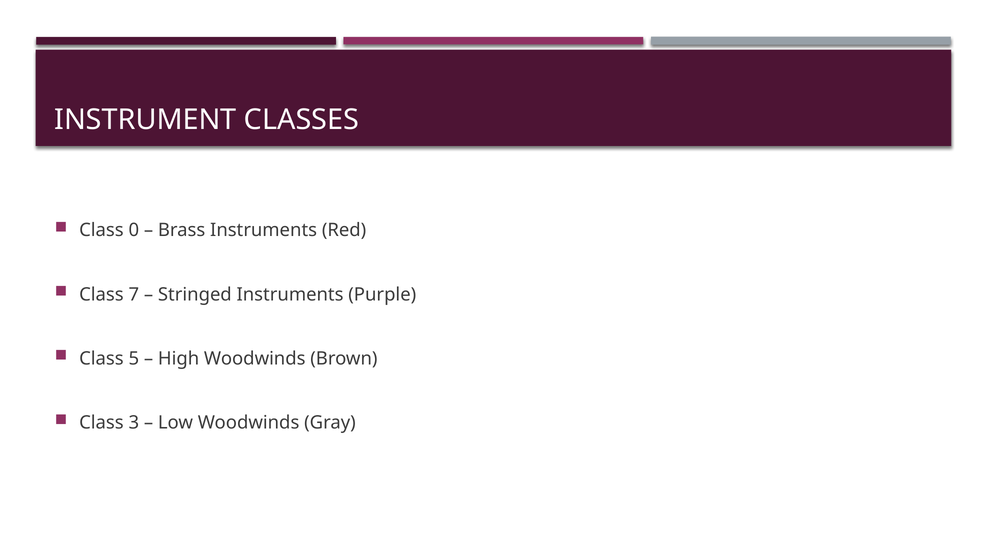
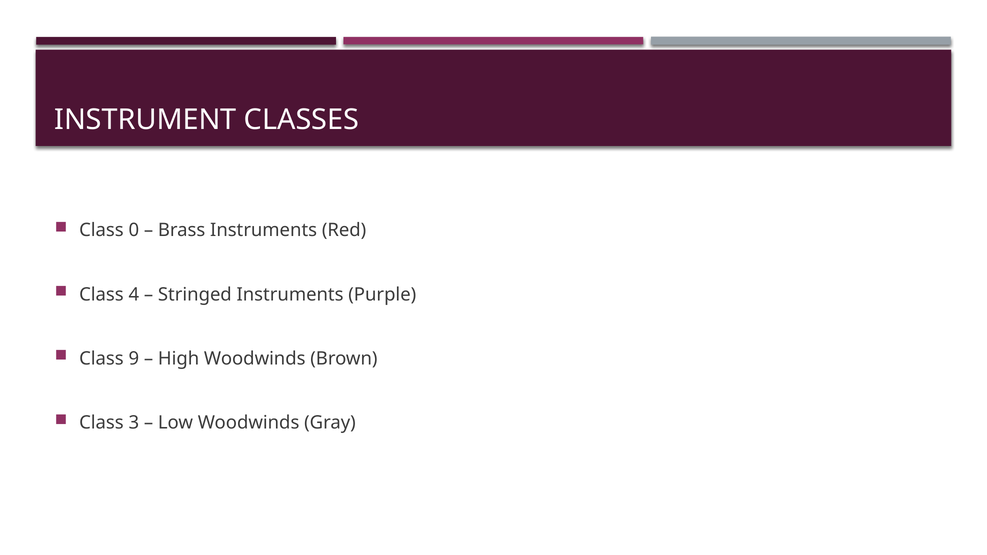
7: 7 -> 4 (134, 295)
5: 5 -> 9 (134, 359)
